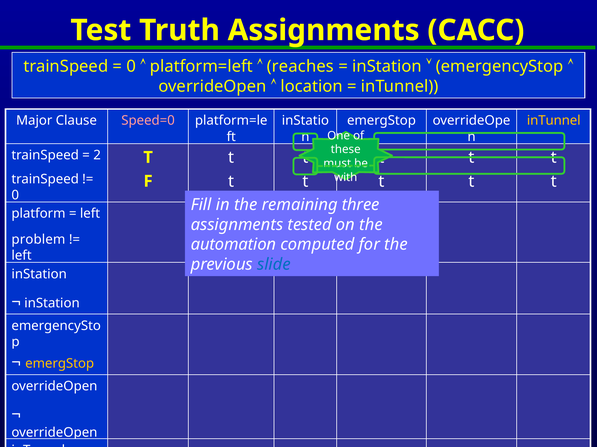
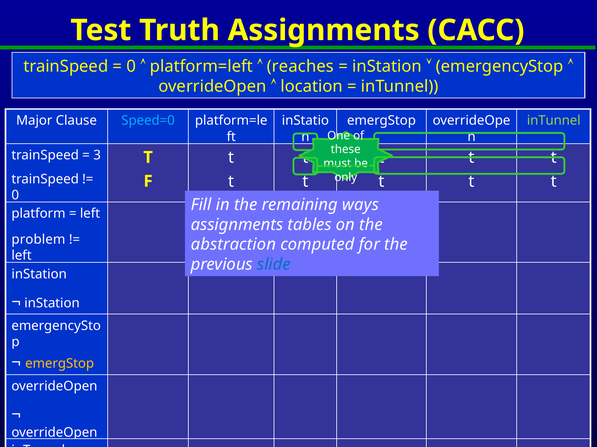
Speed=0 colour: pink -> light blue (148, 121)
inTunnel colour: yellow -> light green (554, 121)
2: 2 -> 3 (97, 155)
with: with -> only (346, 178)
three: three -> ways (361, 205)
tested: tested -> tables (310, 225)
automation: automation -> abstraction (233, 245)
